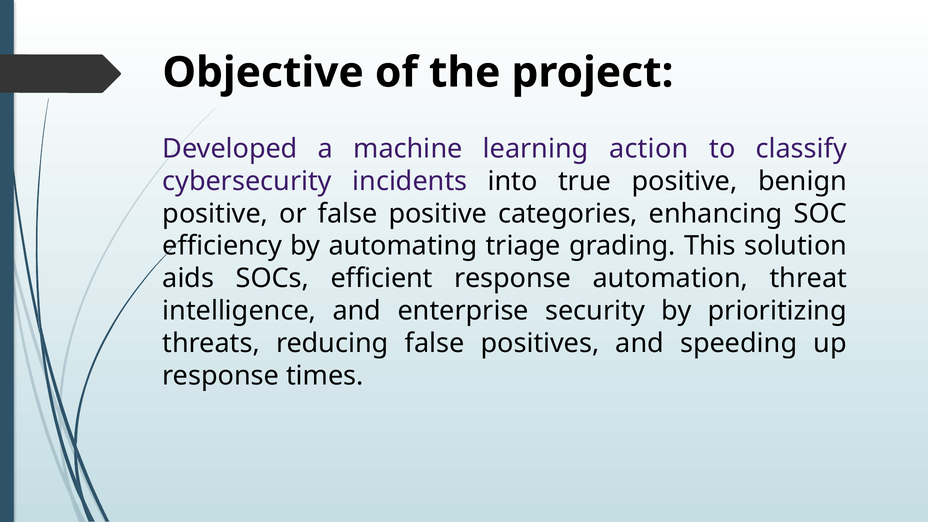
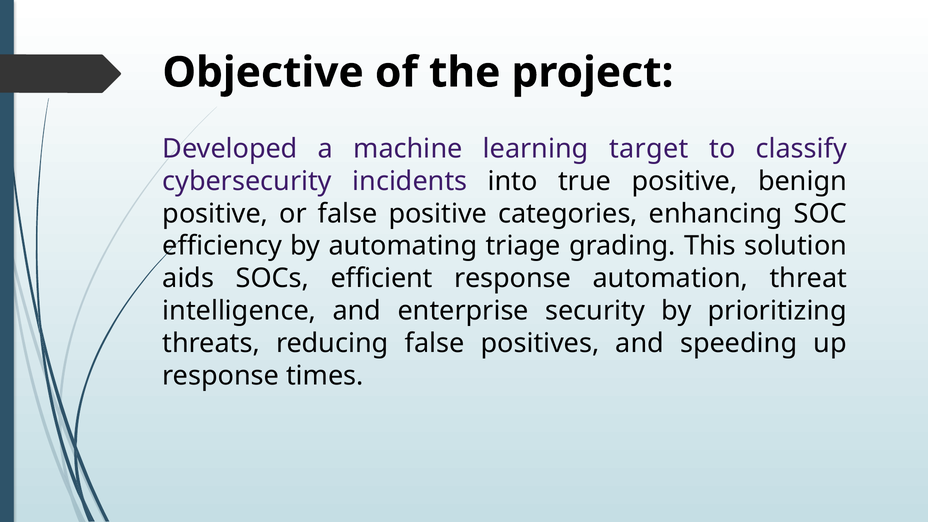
action: action -> target (649, 149)
